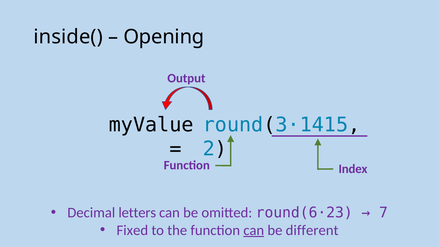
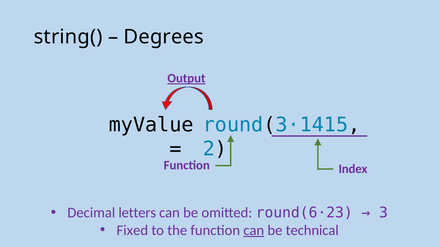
inside(: inside( -> string( (68, 37)
Opening: Opening -> Degrees (164, 37)
Output underline: none -> present (186, 78)
7: 7 -> 3 (383, 213)
different: different -> technical (312, 230)
